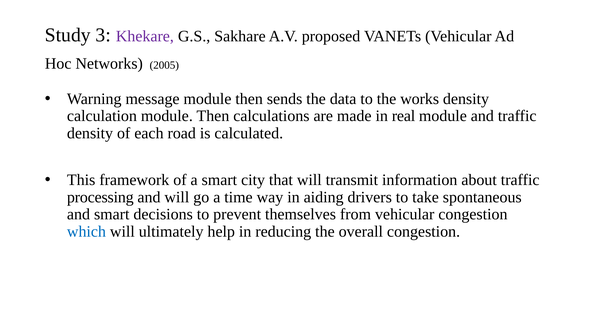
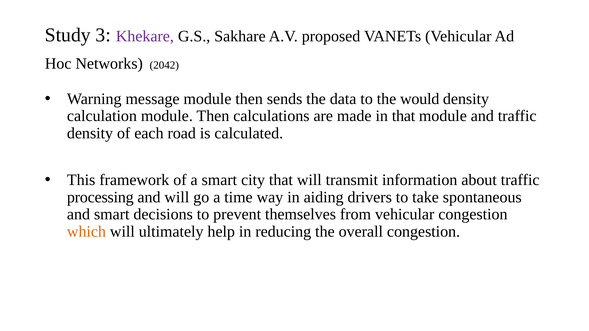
2005: 2005 -> 2042 (164, 65)
works: works -> would (420, 99)
in real: real -> that (404, 116)
which colour: blue -> orange (86, 232)
